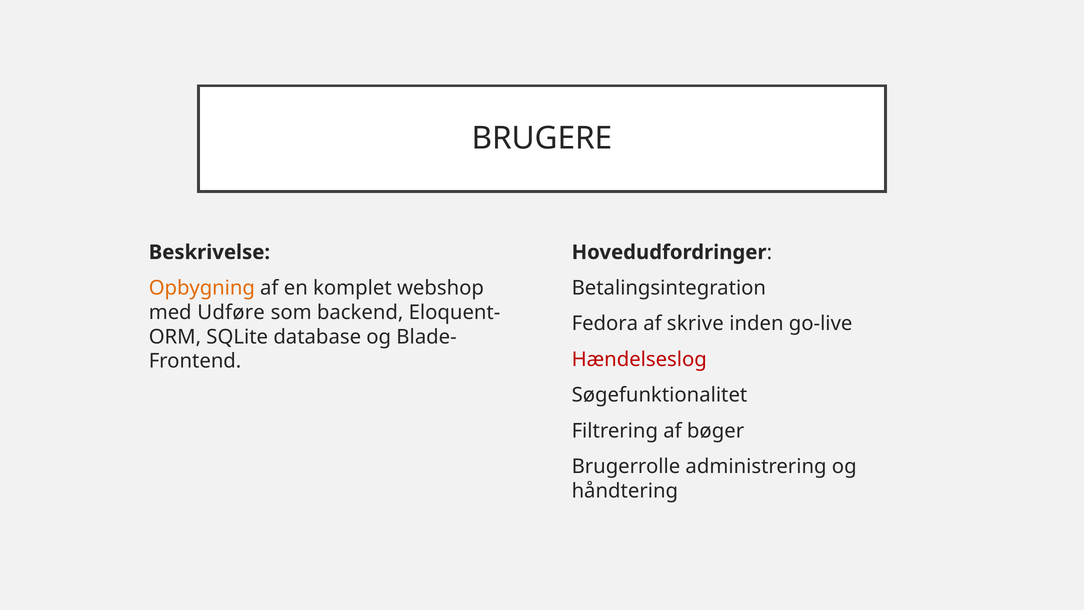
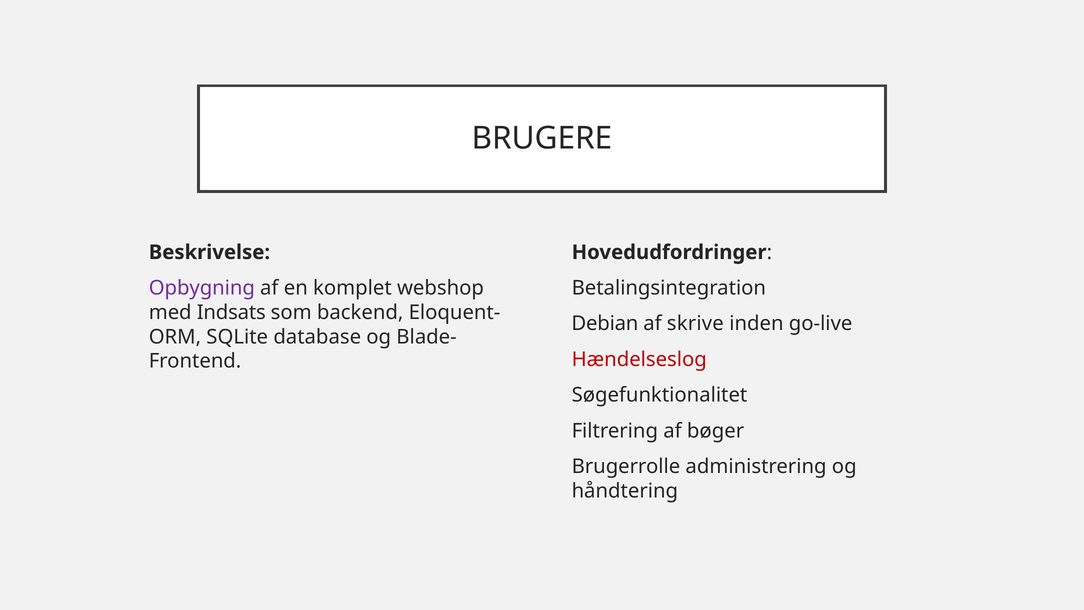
Opbygning colour: orange -> purple (202, 288)
Udføre: Udføre -> Indsats (231, 312)
Fedora: Fedora -> Debian (605, 324)
